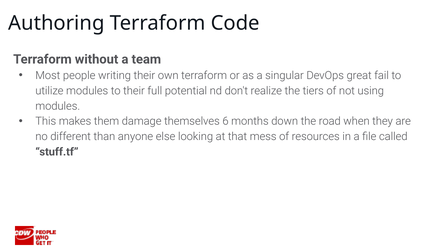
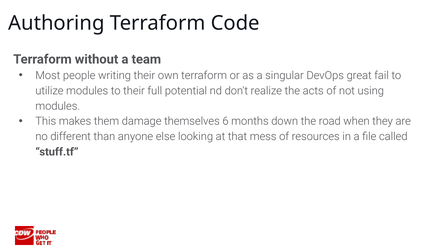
tiers: tiers -> acts (313, 91)
